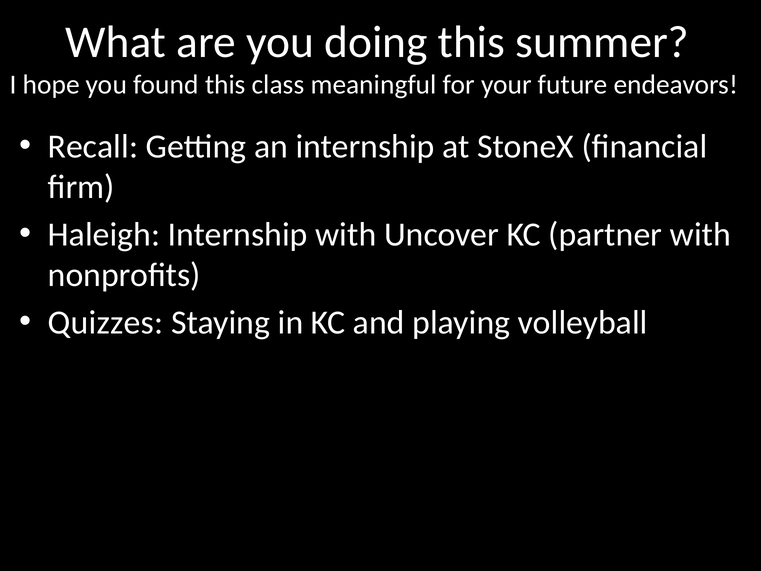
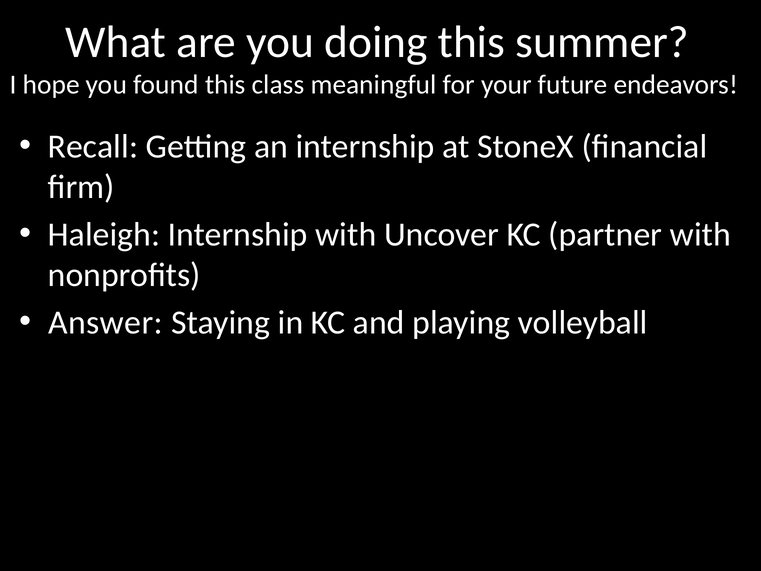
Quizzes: Quizzes -> Answer (105, 322)
